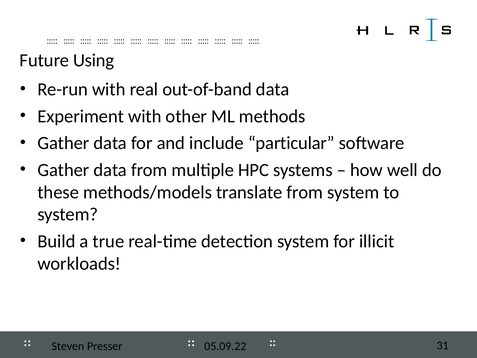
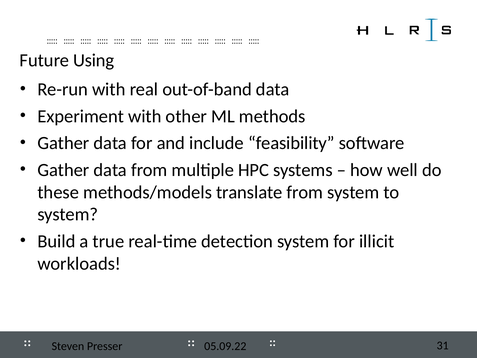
particular: particular -> feasibility (291, 143)
